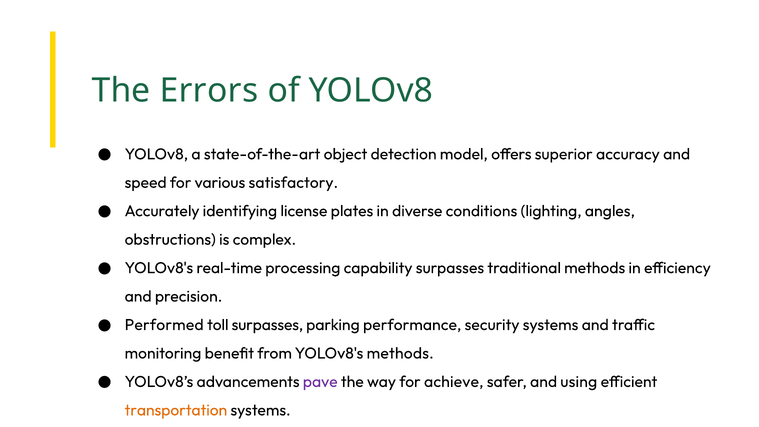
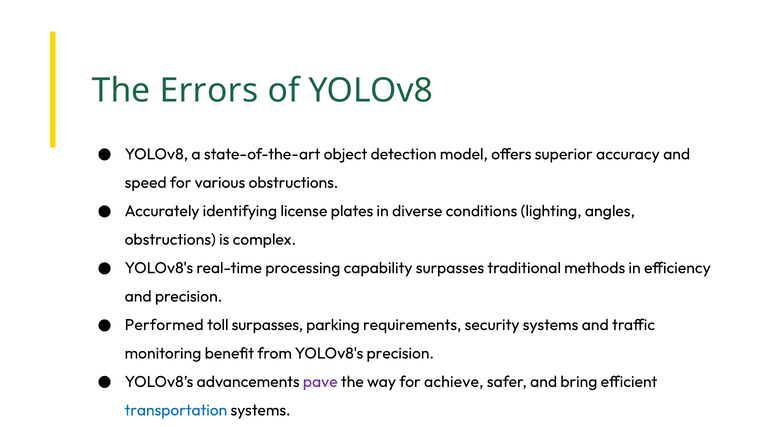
various satisfactory: satisfactory -> obstructions (293, 183)
performance: performance -> requirements (412, 325)
YOLOv8's methods: methods -> precision (400, 353)
using: using -> bring (579, 382)
transportation colour: orange -> blue (176, 410)
